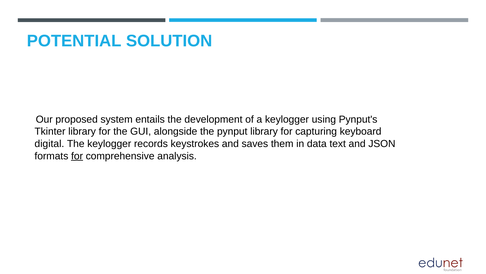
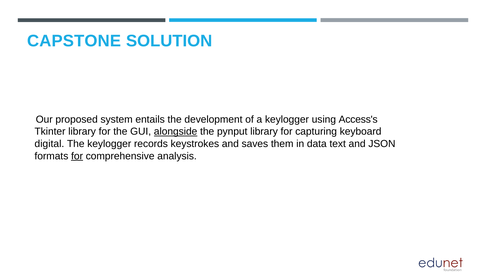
POTENTIAL: POTENTIAL -> CAPSTONE (74, 41)
Pynput's: Pynput's -> Access's (358, 119)
alongside underline: none -> present (176, 131)
